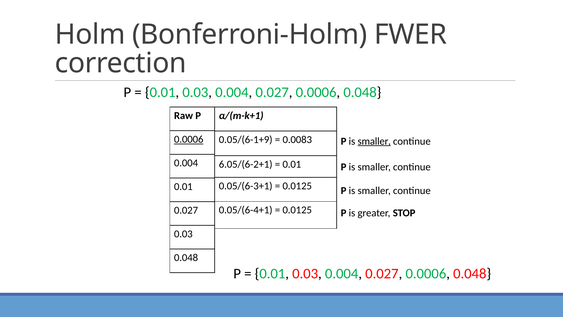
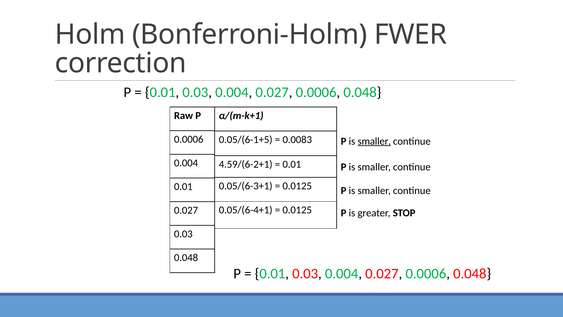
0.0006 underline: present -> none (189, 139)
0.05/(6-1+9: 0.05/(6-1+9 -> 0.05/(6-1+5 (246, 140)
6.05/(6-2+1: 6.05/(6-2+1 -> 4.59/(6-2+1 (246, 164)
